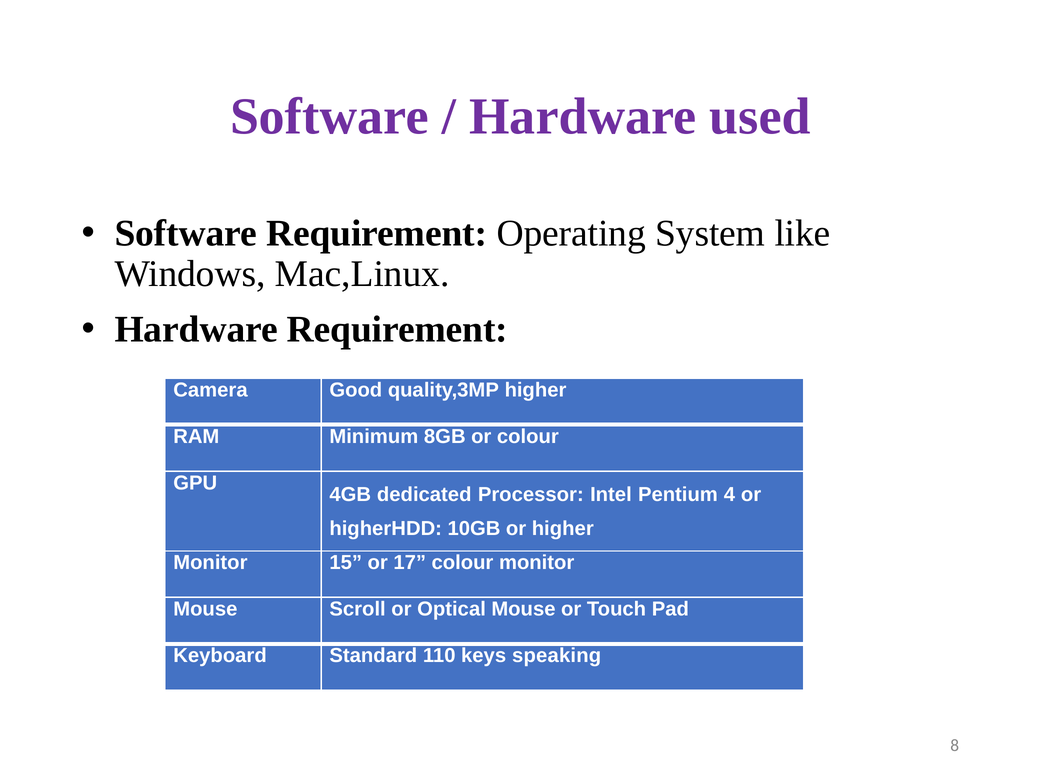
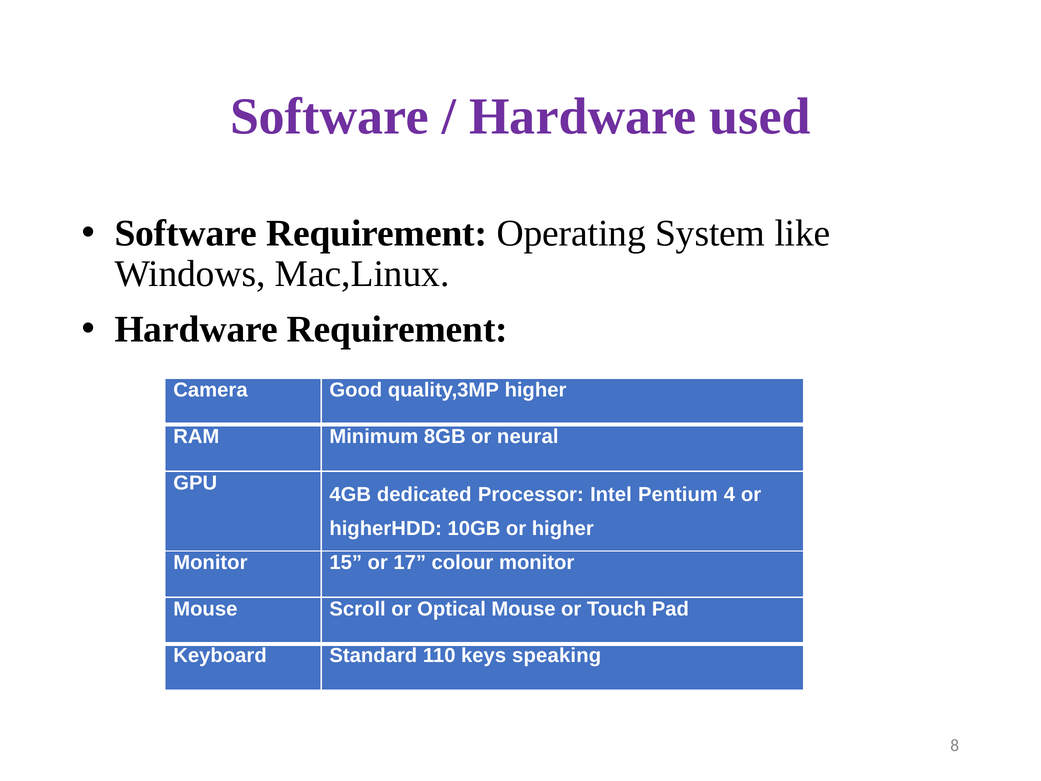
or colour: colour -> neural (528, 436)
